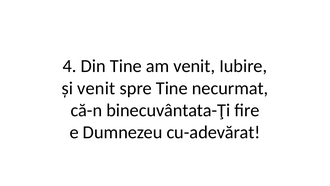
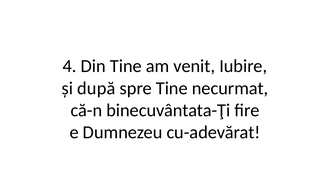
și venit: venit -> după (96, 88)
